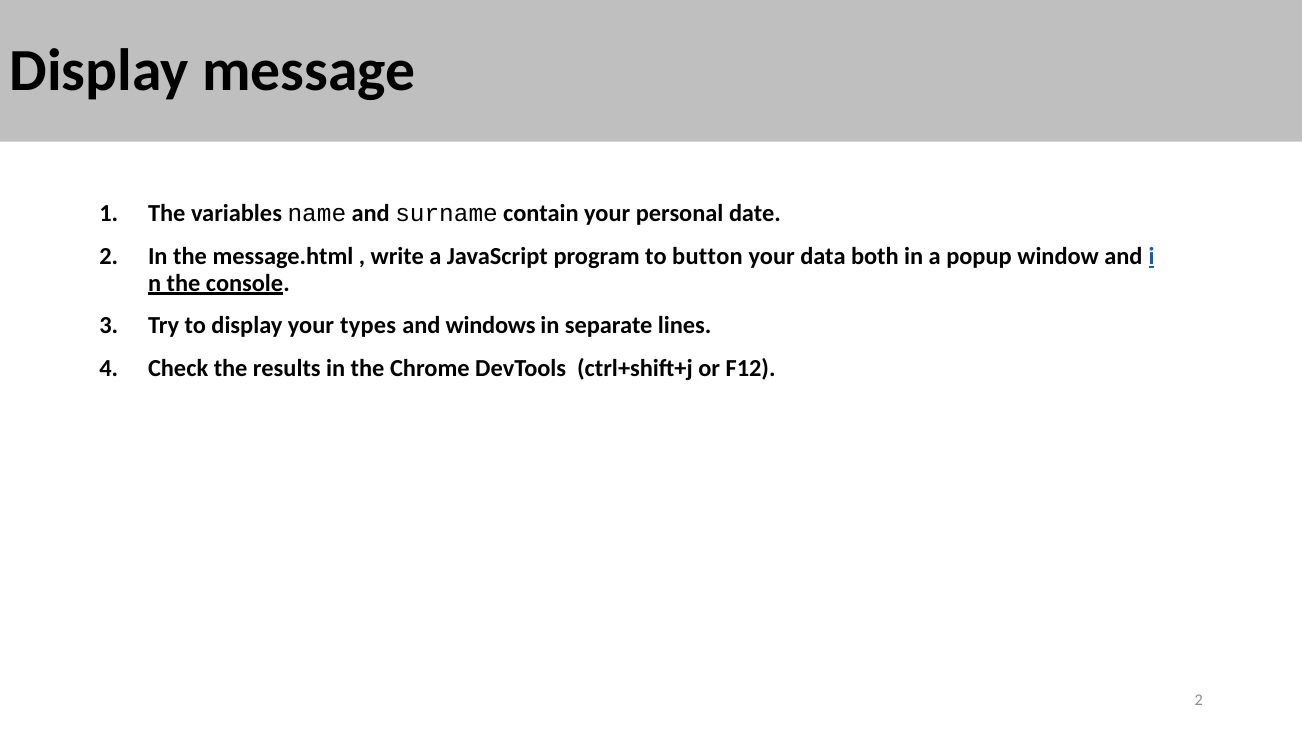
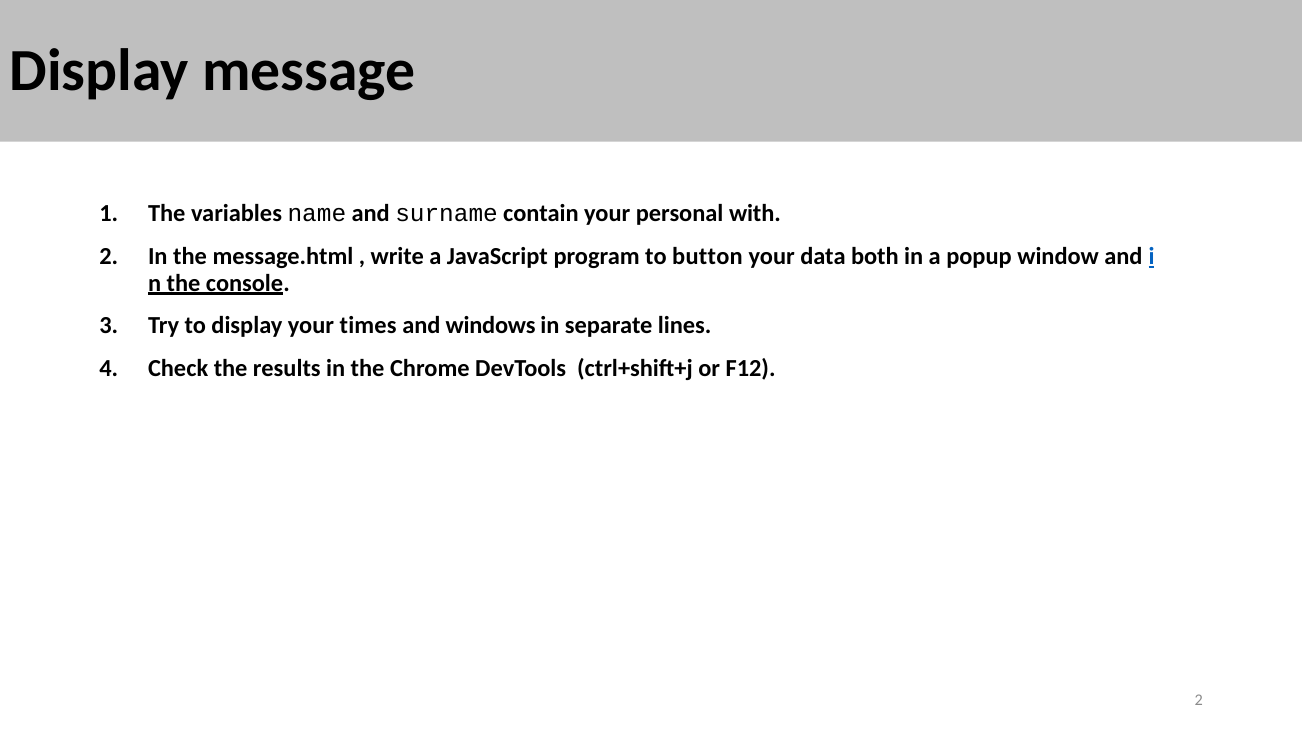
date: date -> with (755, 213)
types: types -> times (368, 326)
